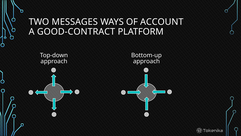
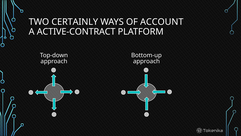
MESSAGES: MESSAGES -> CERTAINLY (75, 22)
GOOD-CONTRACT: GOOD-CONTRACT -> ACTIVE-CONTRACT (76, 32)
